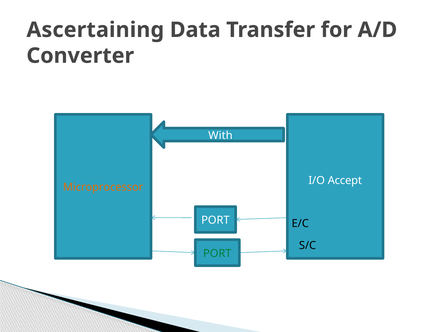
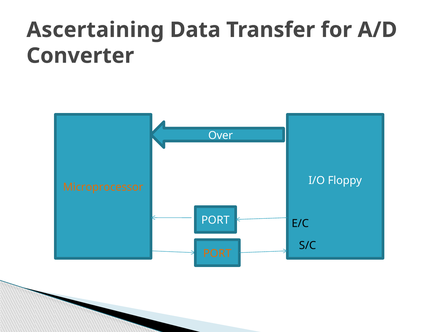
With: With -> Over (221, 135)
Accept: Accept -> Floppy (345, 180)
PORT colour: green -> orange (217, 253)
